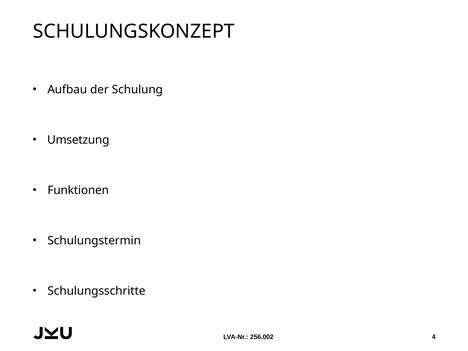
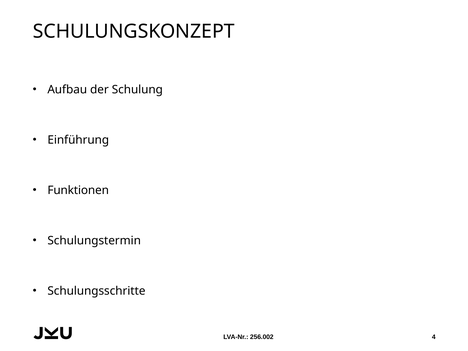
Umsetzung: Umsetzung -> Einführung (78, 140)
